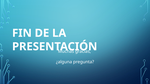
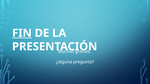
FIN underline: none -> present (22, 33)
